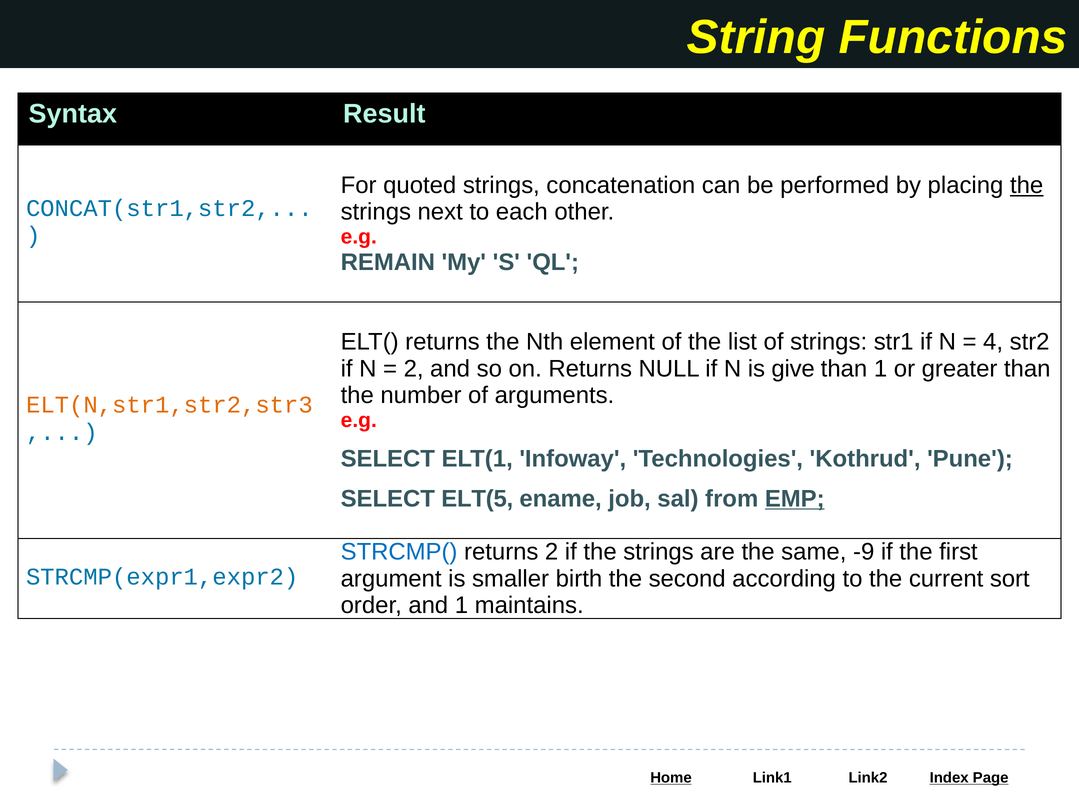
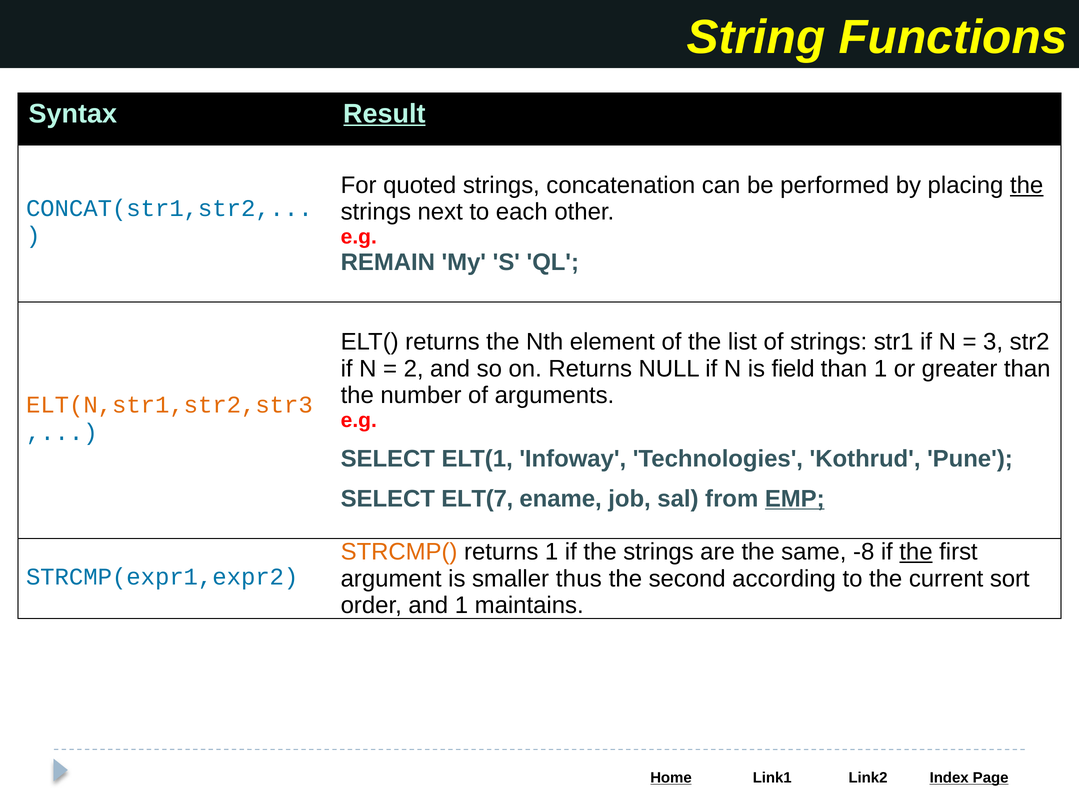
Result underline: none -> present (385, 114)
4: 4 -> 3 (993, 342)
give: give -> field (793, 369)
ELT(5: ELT(5 -> ELT(7 (477, 499)
STRCMP( colour: blue -> orange (399, 552)
returns 2: 2 -> 1 (552, 552)
-9: -9 -> -8 (864, 552)
the underline: none -> present (916, 552)
birth: birth -> thus (579, 579)
